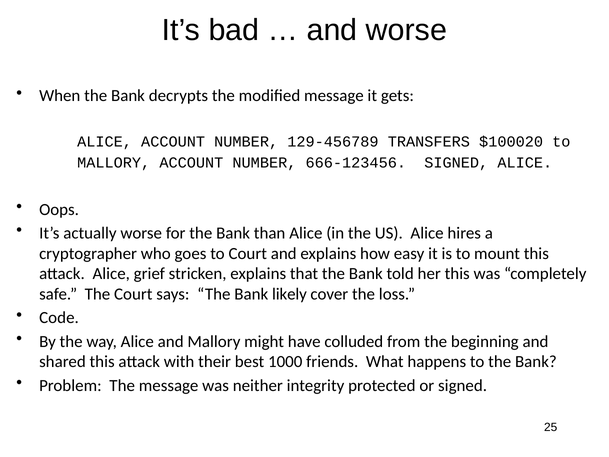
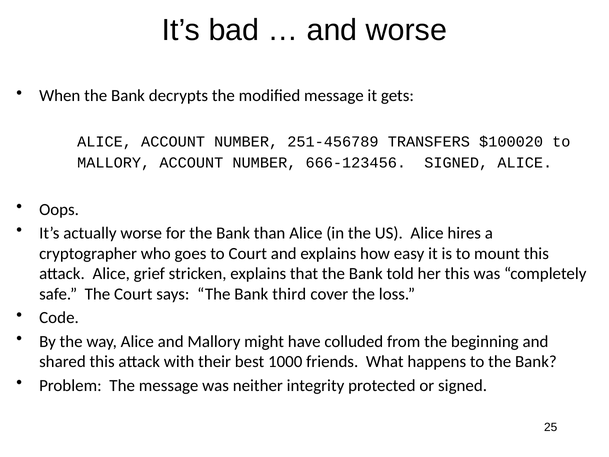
129-456789: 129-456789 -> 251-456789 (333, 142)
likely: likely -> third (289, 294)
